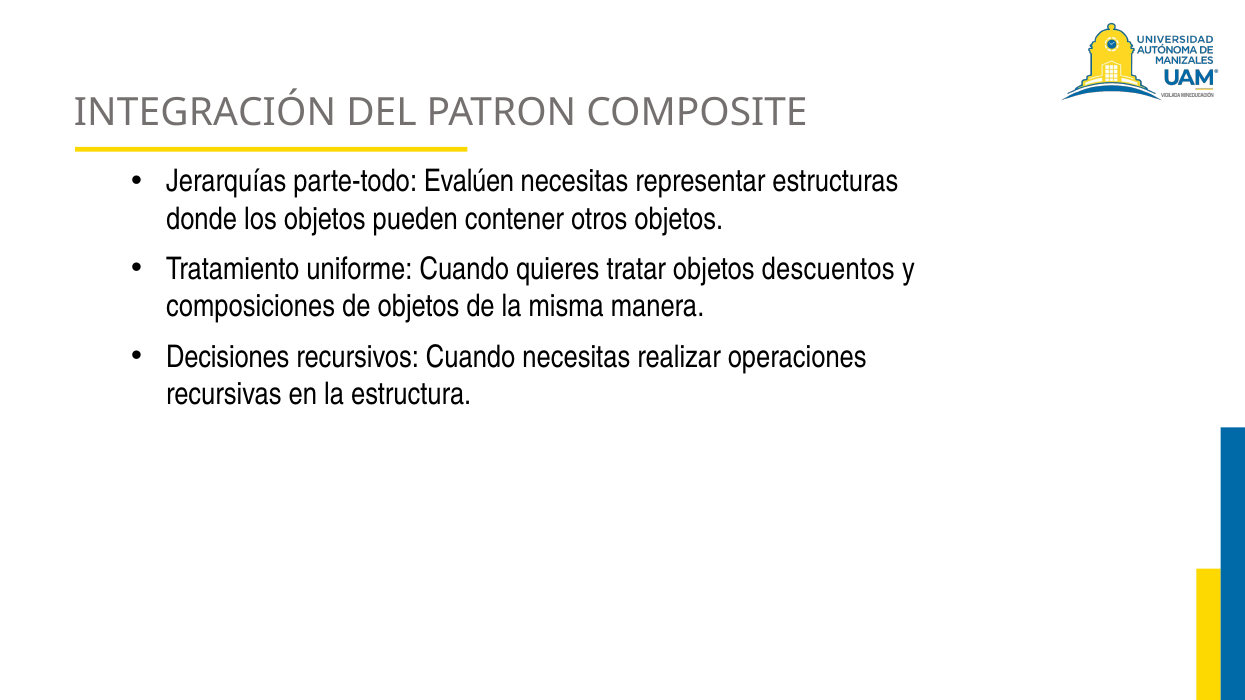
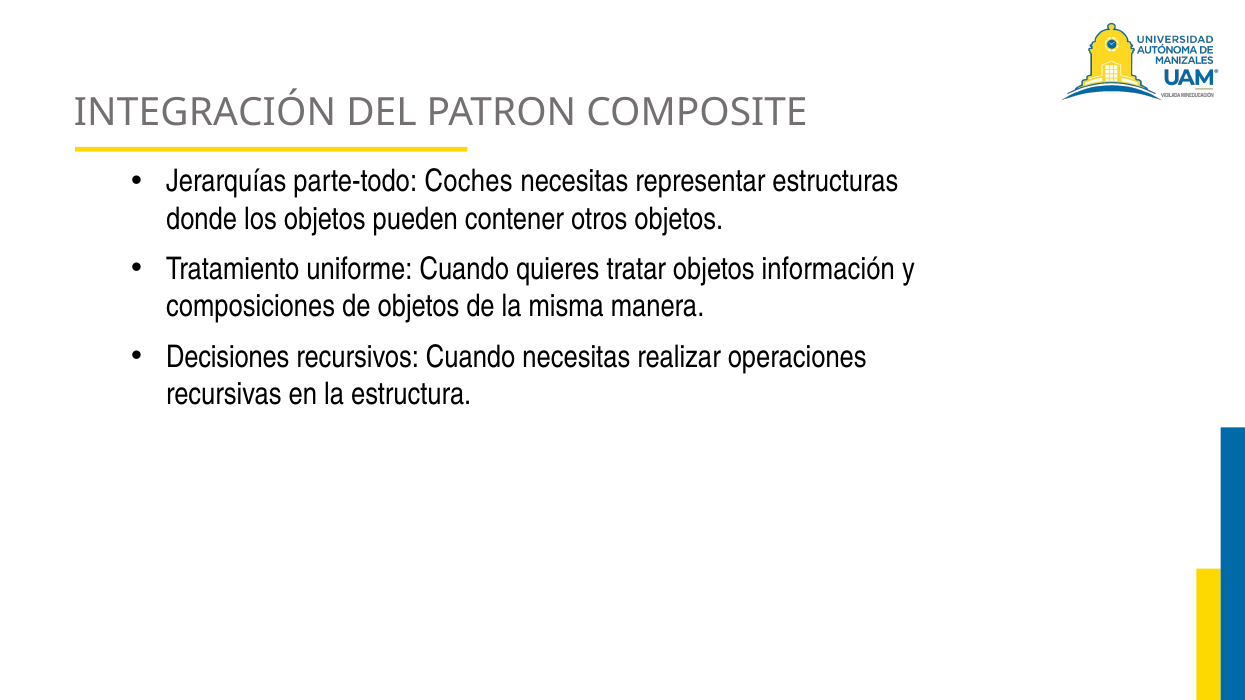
Evalúen: Evalúen -> Coches (469, 182)
descuentos: descuentos -> información (828, 269)
